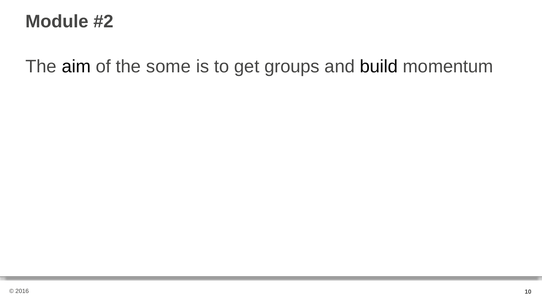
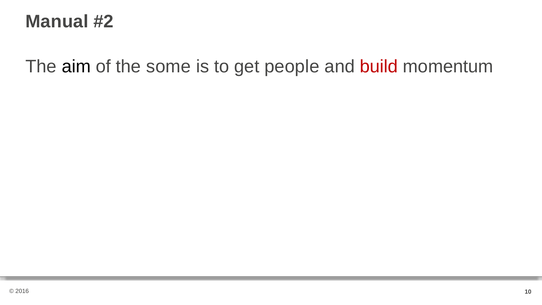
Module: Module -> Manual (57, 22)
groups: groups -> people (292, 67)
build colour: black -> red (379, 67)
